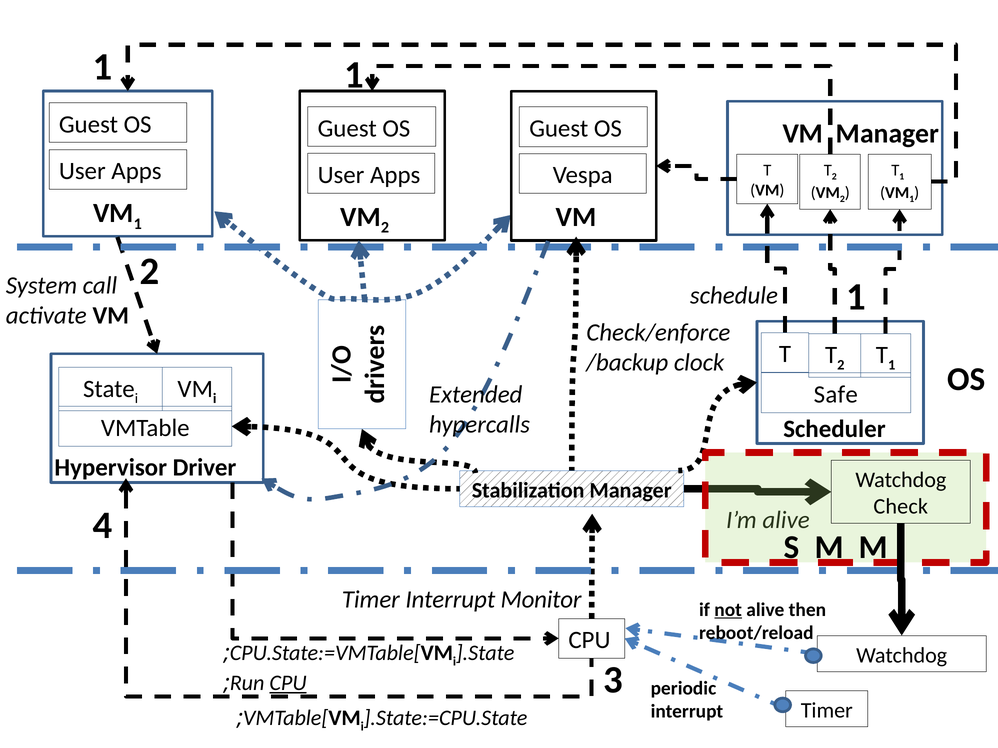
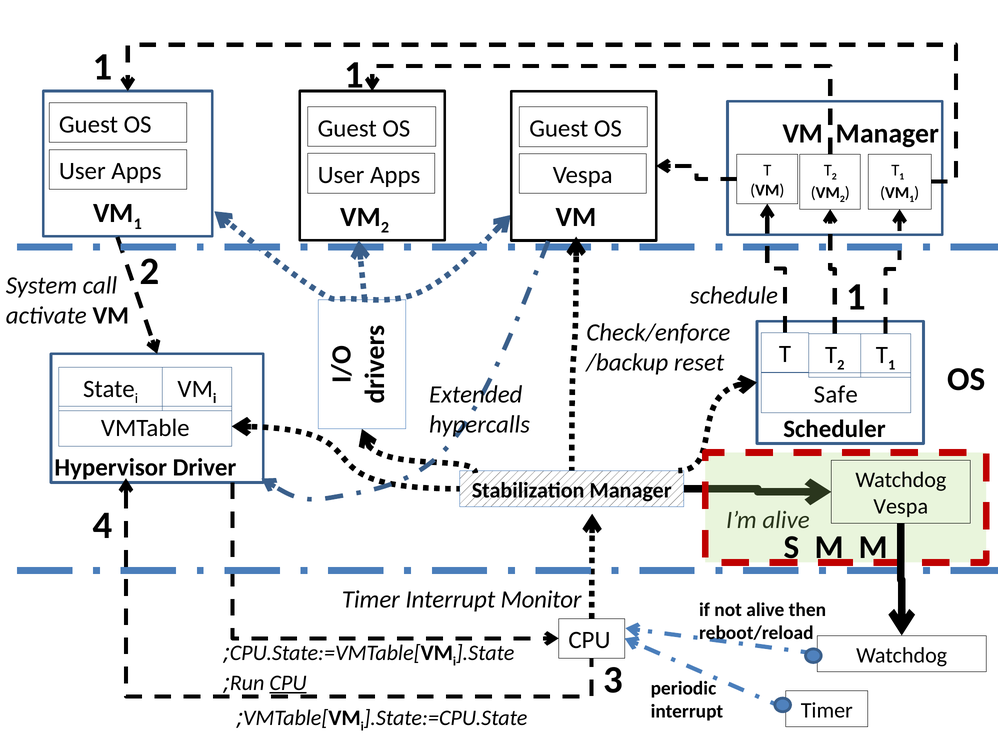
clock: clock -> reset (699, 363)
Check: Check -> Vespa (901, 507)
not underline: present -> none (728, 610)
